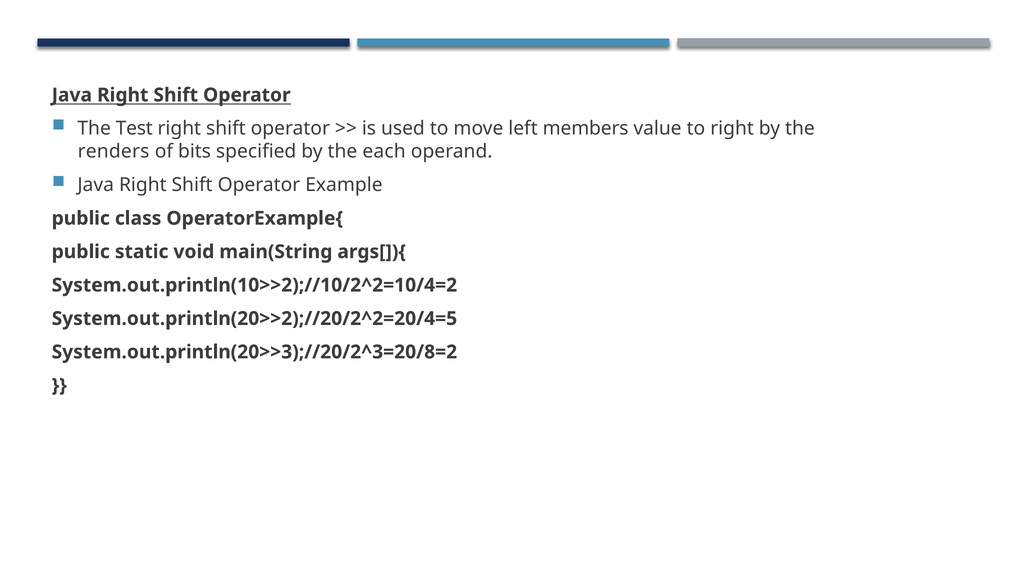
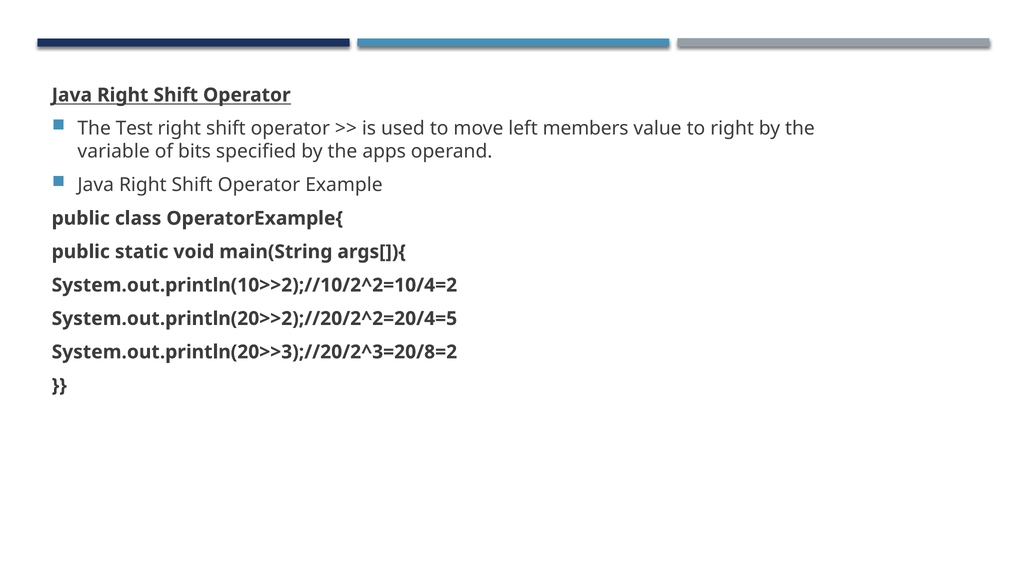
renders: renders -> variable (114, 151)
each: each -> apps (384, 151)
